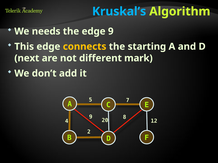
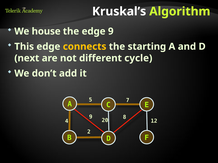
Kruskal’s colour: light blue -> white (119, 11)
needs: needs -> house (46, 31)
mark: mark -> cycle (138, 58)
